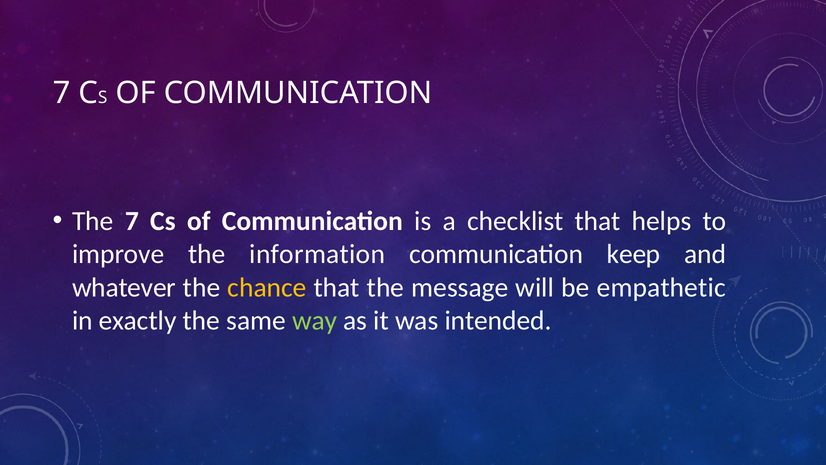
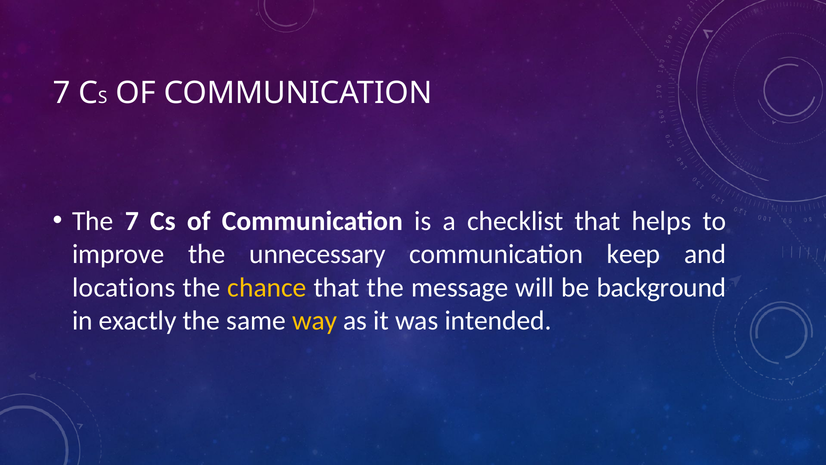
information: information -> unnecessary (318, 254)
whatever: whatever -> locations (124, 287)
empathetic: empathetic -> background (661, 287)
way colour: light green -> yellow (315, 320)
